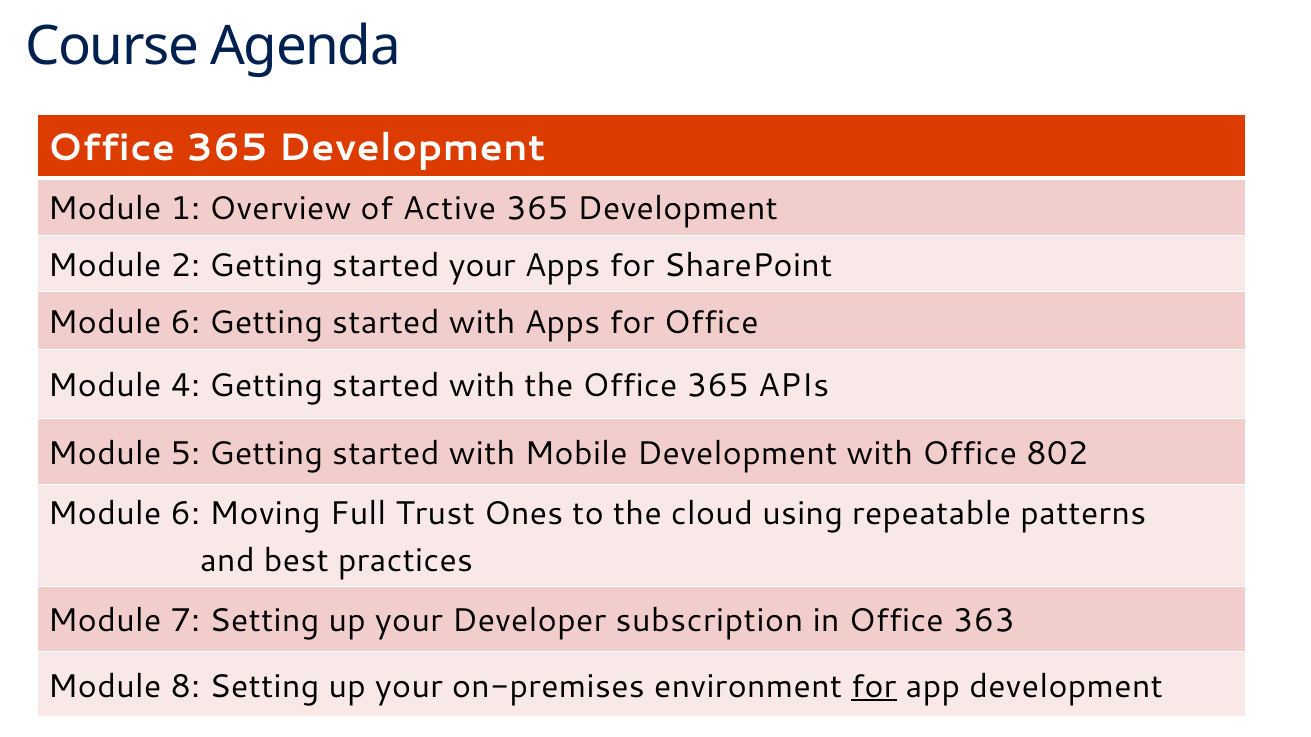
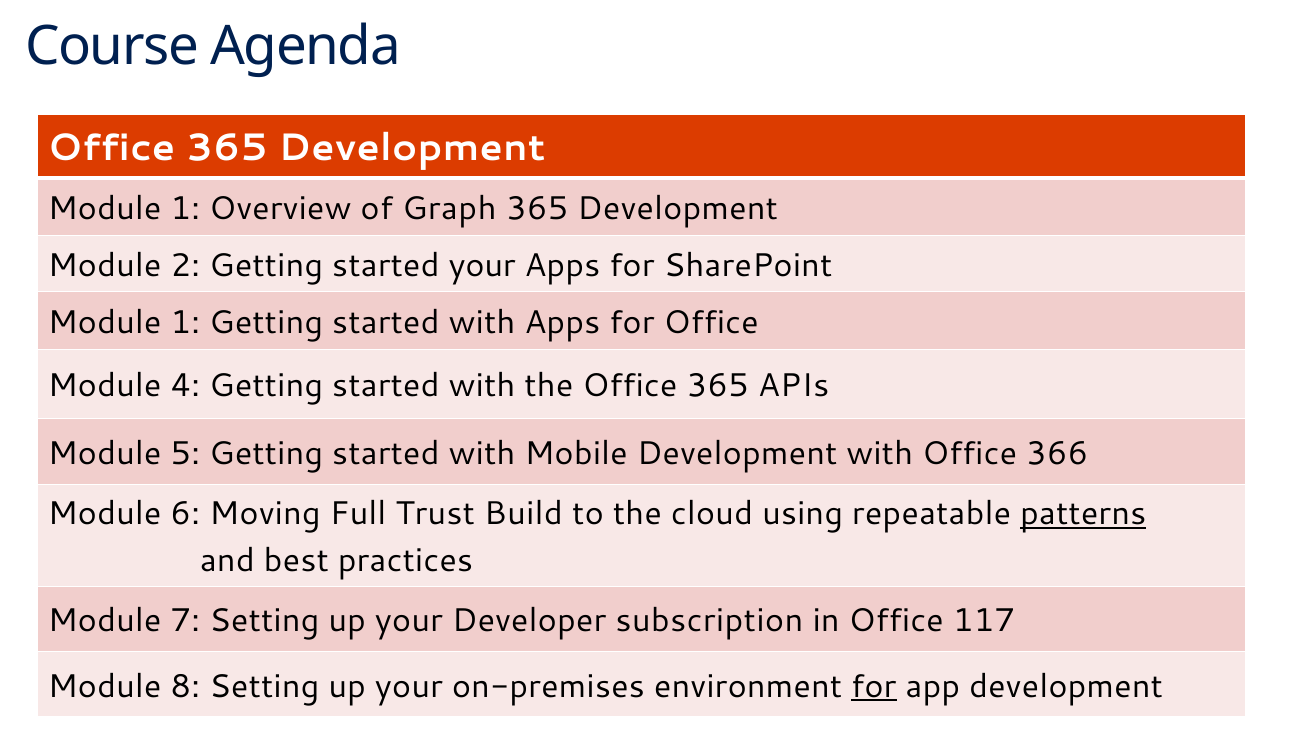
Active: Active -> Graph (449, 209)
6: 6 -> 1 (185, 323)
802: 802 -> 366 (1057, 454)
Ones: Ones -> Build (523, 514)
patterns underline: none -> present (1083, 514)
363: 363 -> 117 (984, 622)
